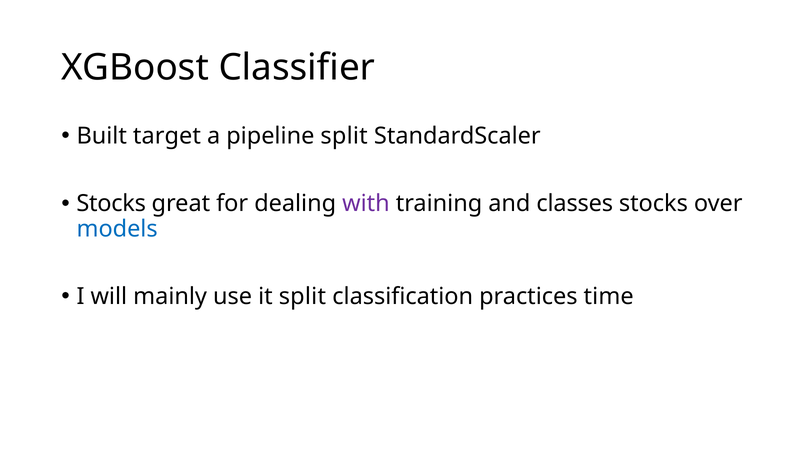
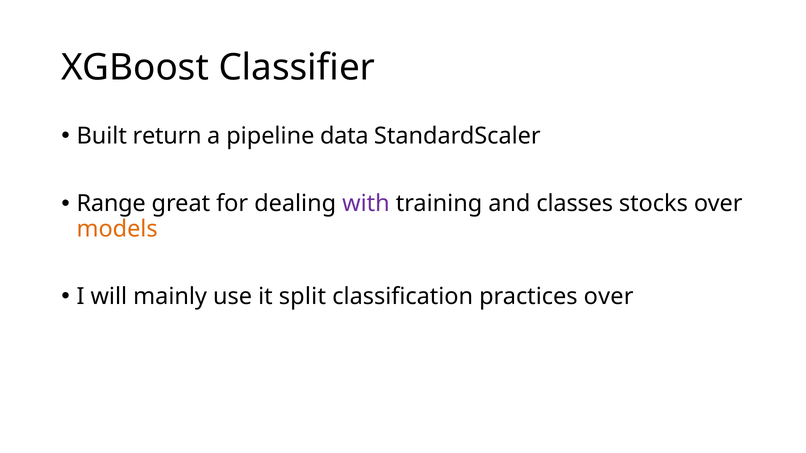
target: target -> return (167, 136)
pipeline split: split -> data (344, 136)
Stocks: Stocks -> Range (111, 204)
models colour: blue -> orange (117, 229)
practices time: time -> over (609, 297)
